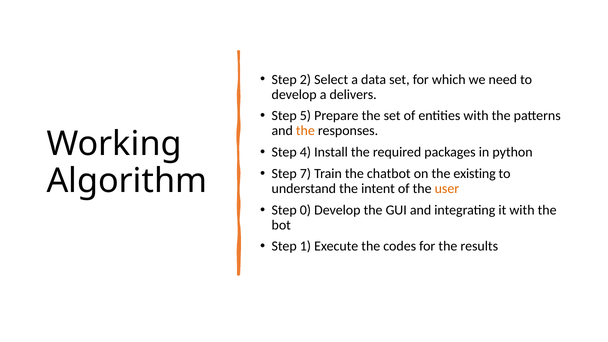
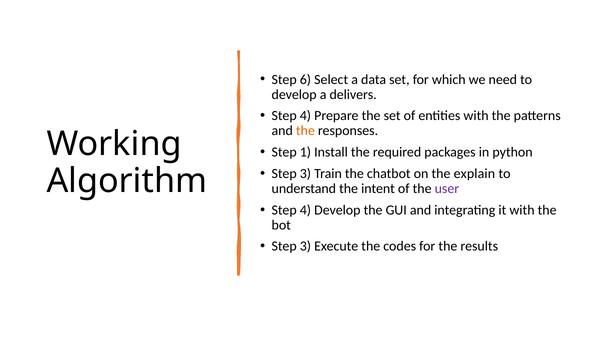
2: 2 -> 6 (305, 79)
5: 5 -> 4 (305, 116)
4: 4 -> 1 (305, 152)
7: 7 -> 3 (305, 174)
existing: existing -> explain (474, 174)
user colour: orange -> purple (447, 189)
0: 0 -> 4 (305, 210)
1: 1 -> 3 (305, 246)
